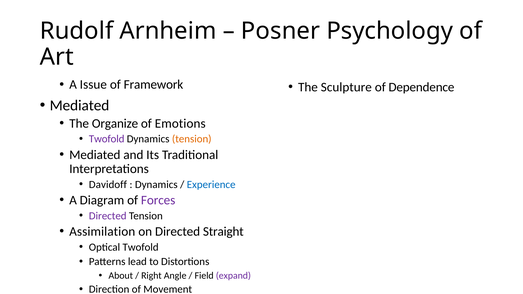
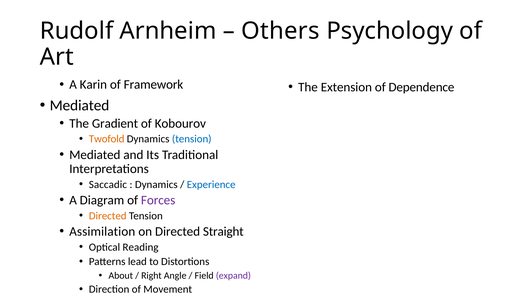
Posner: Posner -> Others (280, 31)
Issue: Issue -> Karin (93, 85)
Sculpture: Sculpture -> Extension (346, 87)
Organize: Organize -> Gradient (115, 123)
Emotions: Emotions -> Kobourov (180, 123)
Twofold colour: purple -> orange (107, 139)
tension colour: orange -> blue (192, 139)
Davidoff: Davidoff -> Saccadic (108, 185)
Directed colour: purple -> orange (108, 216)
Optical Twofold: Twofold -> Reading (141, 247)
